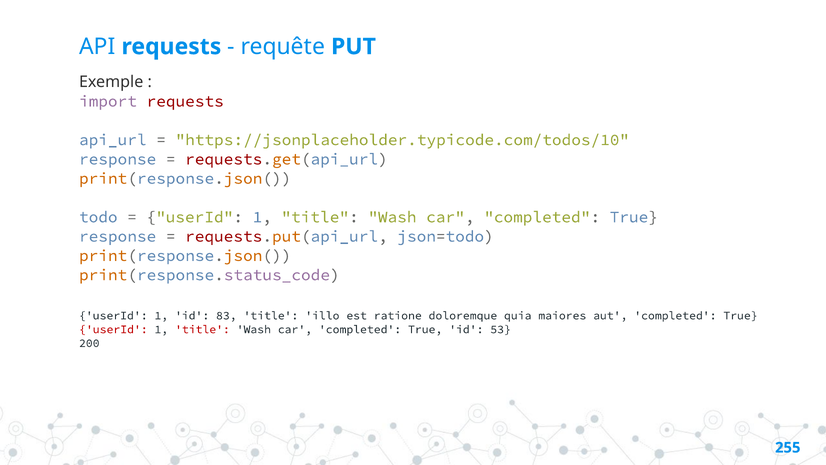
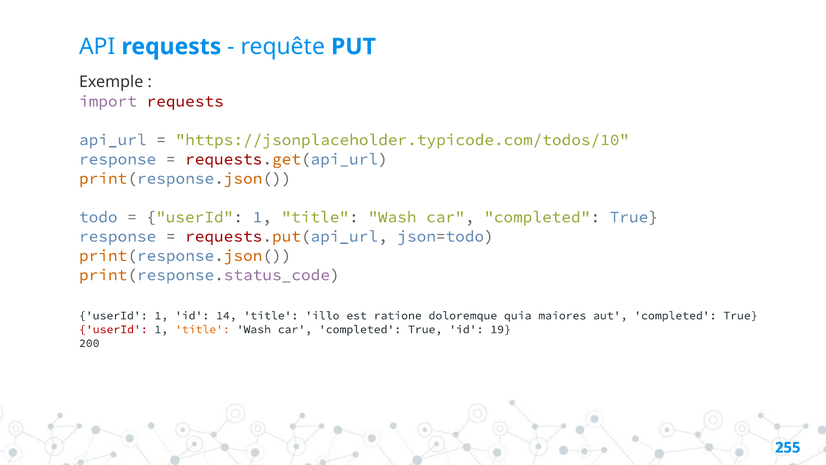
83: 83 -> 14 (226, 315)
title colour: red -> orange (202, 329)
53: 53 -> 19 (501, 329)
